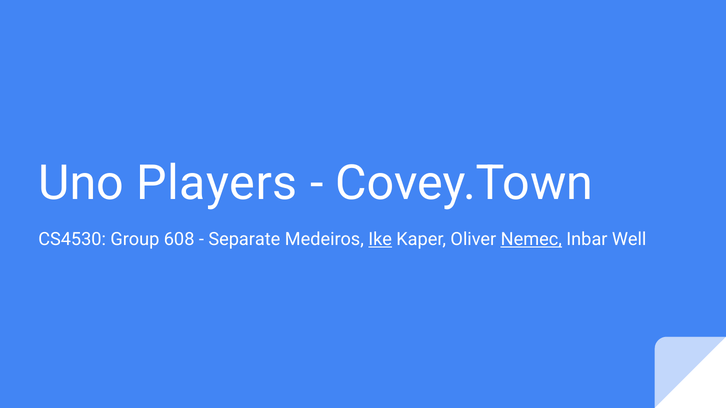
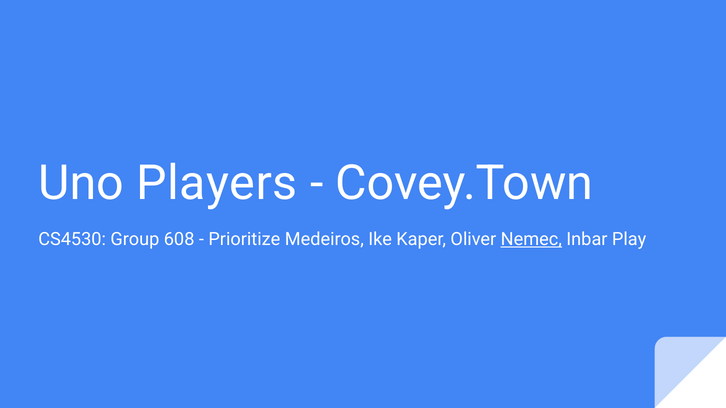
Separate: Separate -> Prioritize (244, 240)
Ike underline: present -> none (380, 240)
Well: Well -> Play (629, 240)
